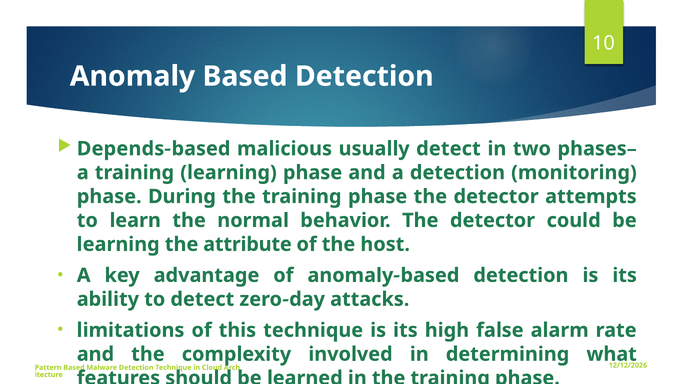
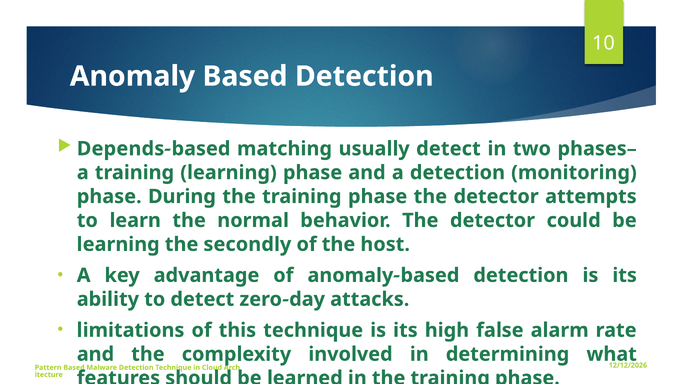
malicious: malicious -> matching (285, 149)
attribute: attribute -> secondly (247, 244)
